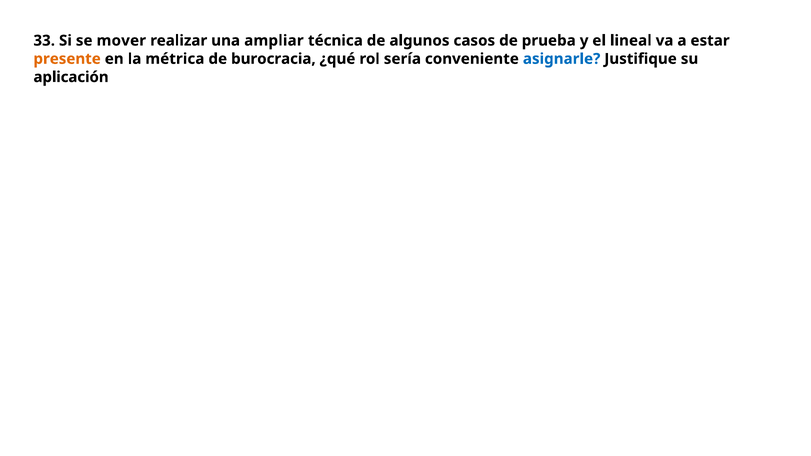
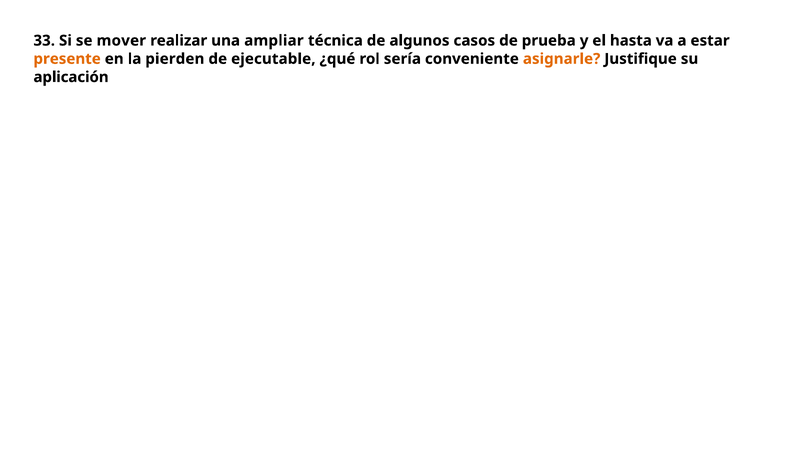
lineal: lineal -> hasta (631, 41)
métrica: métrica -> pierden (175, 59)
burocracia: burocracia -> ejecutable (273, 59)
asignarle colour: blue -> orange (562, 59)
